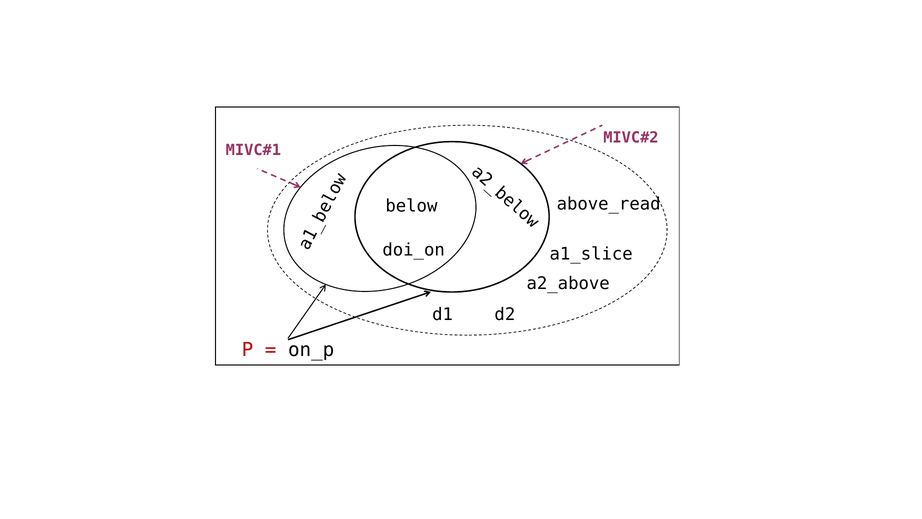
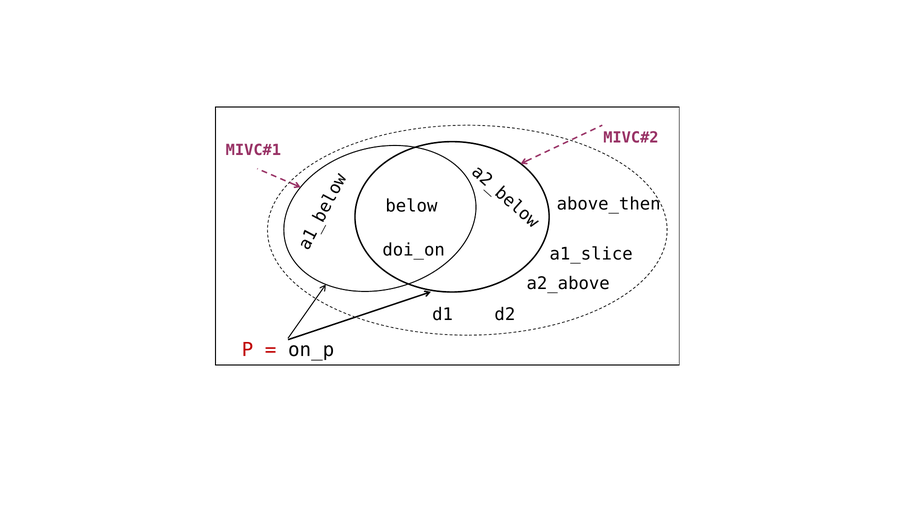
above_read: above_read -> above_then (609, 204)
